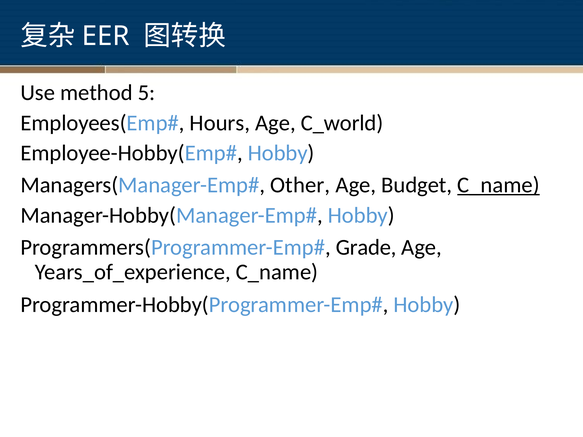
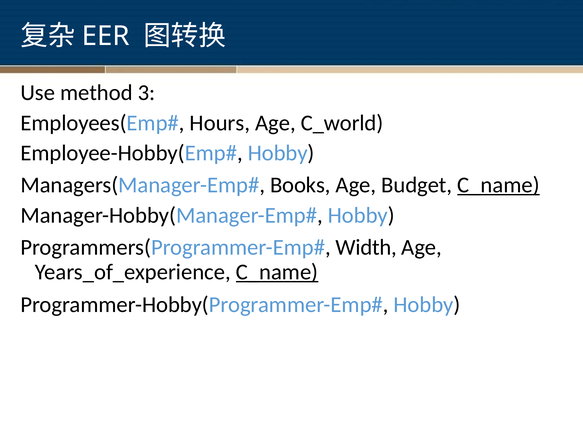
5: 5 -> 3 (147, 93)
Other: Other -> Books (300, 185)
Grade: Grade -> Width (366, 248)
C_name underline: none -> present (277, 272)
